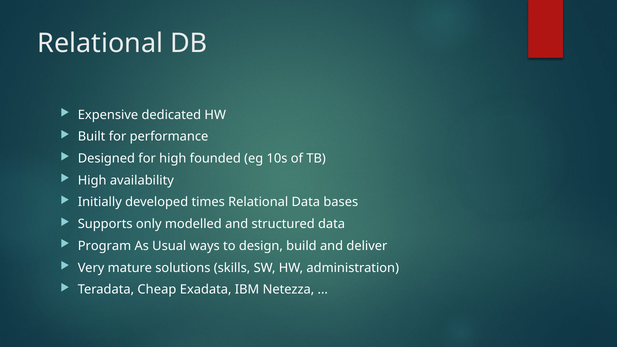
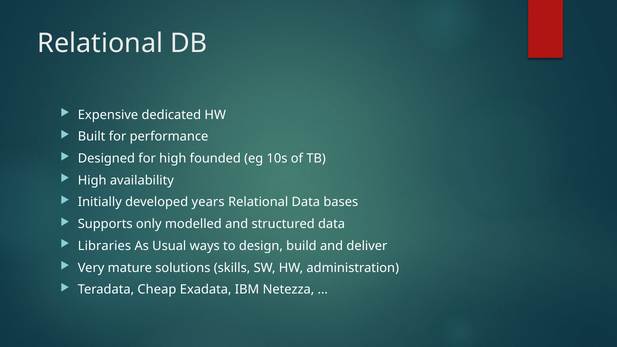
times: times -> years (208, 202)
Program: Program -> Libraries (104, 246)
